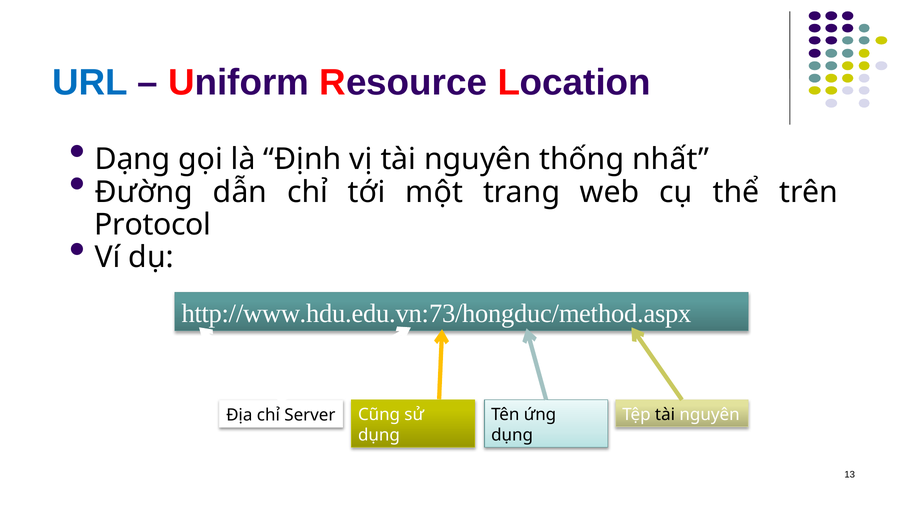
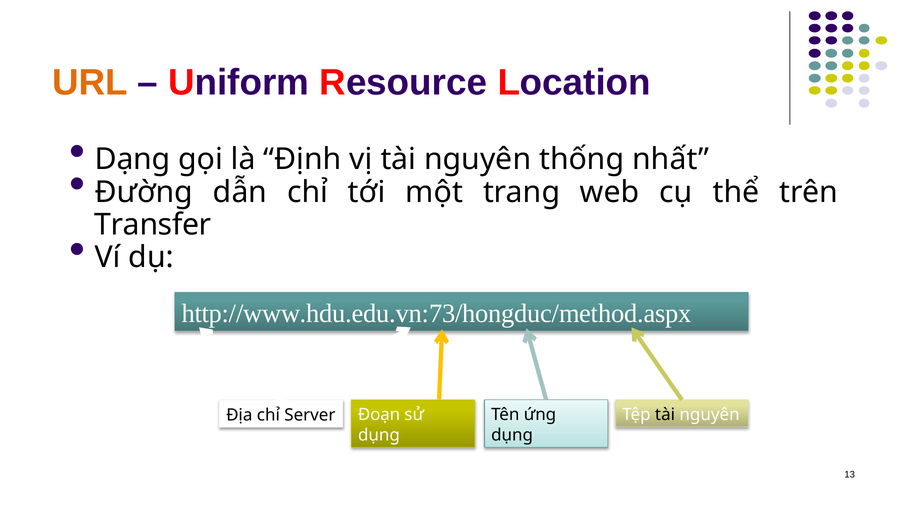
URL colour: blue -> orange (90, 83)
Protocol: Protocol -> Transfer (153, 225)
Cũng: Cũng -> Đoạn (379, 415)
